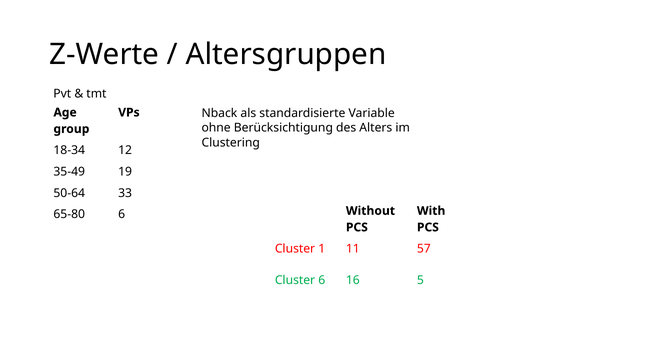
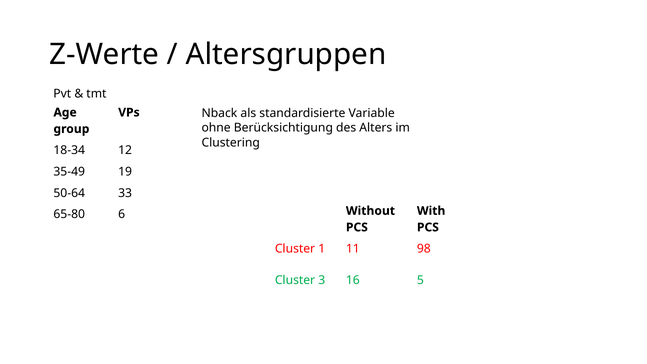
57: 57 -> 98 (424, 249)
Cluster 6: 6 -> 3 (322, 280)
